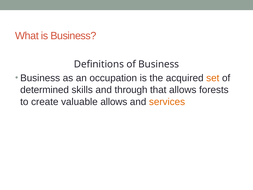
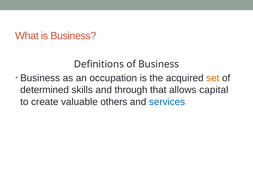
forests: forests -> capital (214, 90)
valuable allows: allows -> others (114, 102)
services colour: orange -> blue (167, 102)
